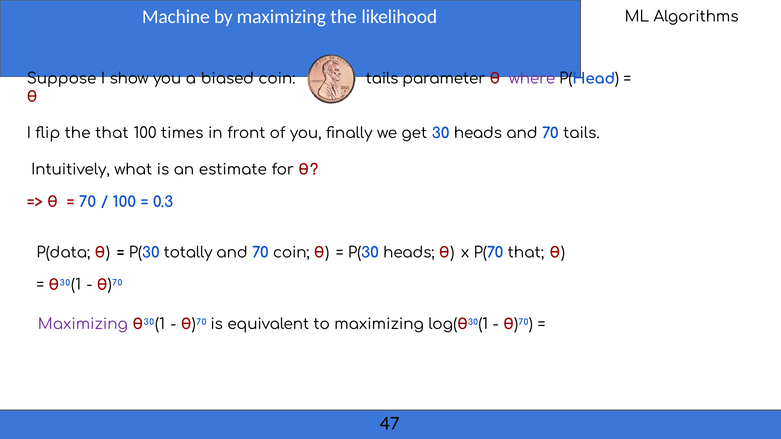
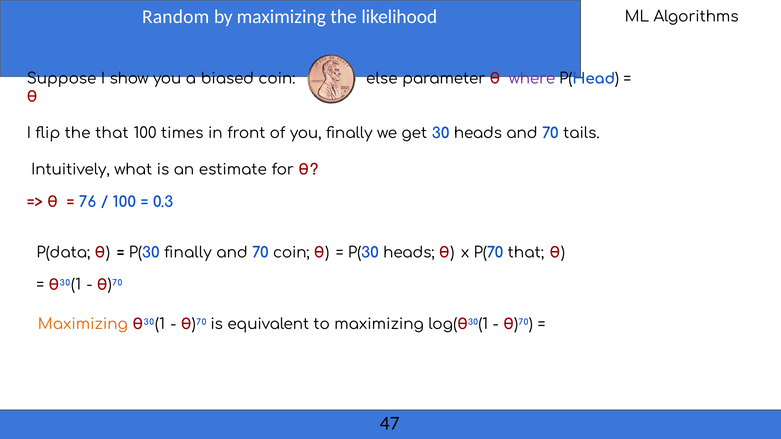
Machine: Machine -> Random (176, 17)
coin tails: tails -> else (382, 79)
70: 70 -> 76 (88, 202)
P(30 totally: totally -> ﬁnally (188, 253)
Maximizing colour: purple -> orange (83, 325)
